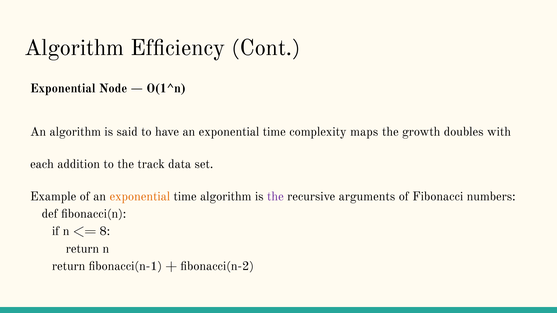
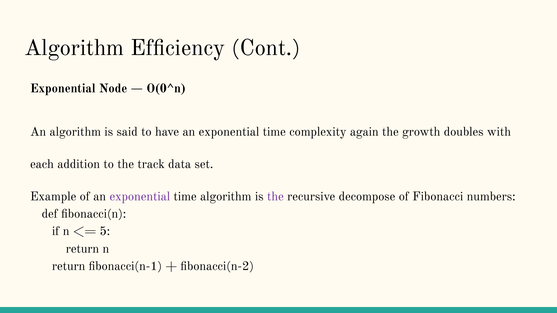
O(1^n: O(1^n -> O(0^n (166, 89)
maps: maps -> again (364, 132)
exponential colour: orange -> purple (140, 196)
arguments: arguments -> decompose (367, 196)
8: 8 -> 5 (105, 231)
